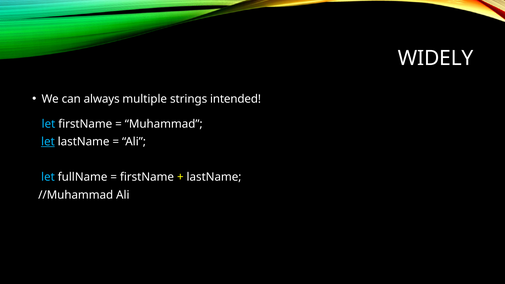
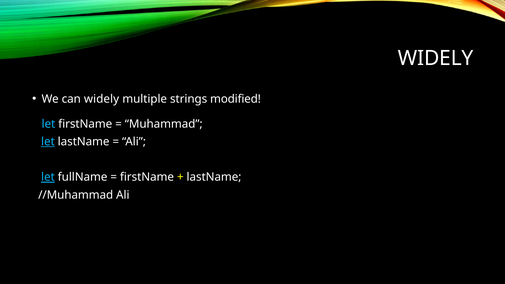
can always: always -> widely (102, 99)
intended: intended -> modified (235, 99)
let underline: none -> present (48, 177)
